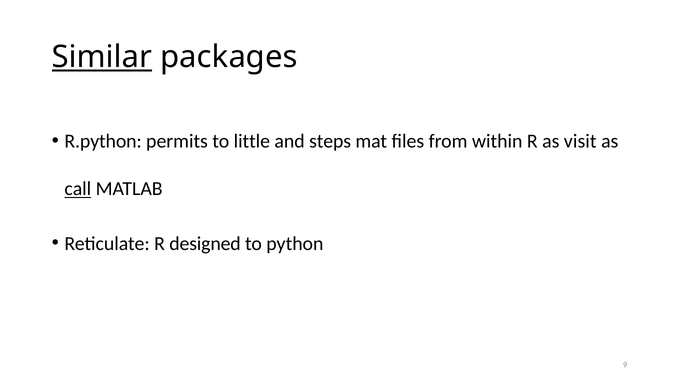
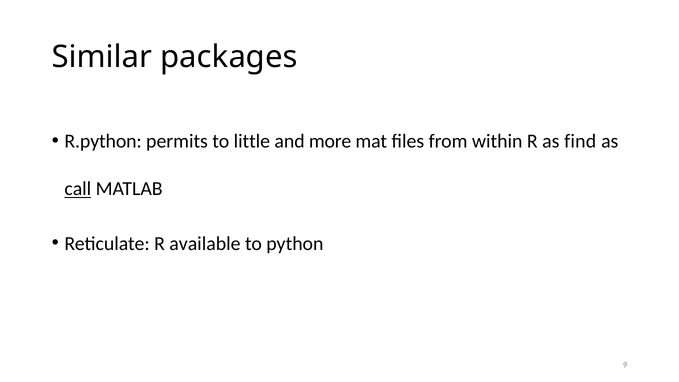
Similar underline: present -> none (102, 57)
steps: steps -> more (330, 141)
visit: visit -> find (580, 141)
designed: designed -> available (205, 243)
